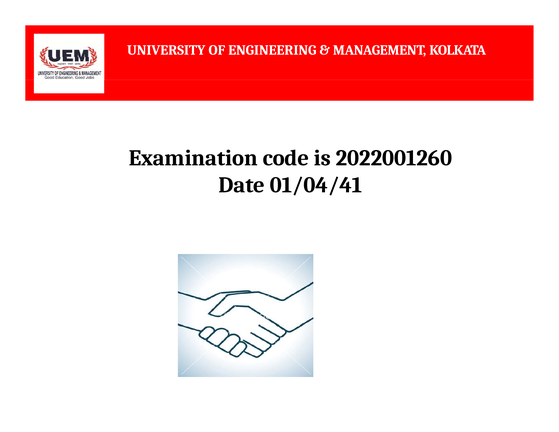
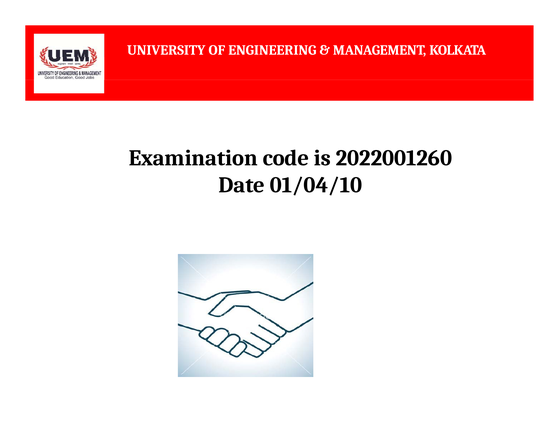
01/04/41: 01/04/41 -> 01/04/10 (316, 185)
